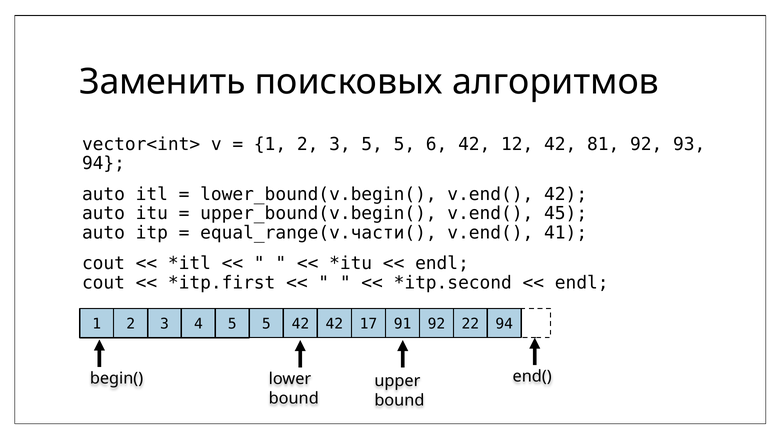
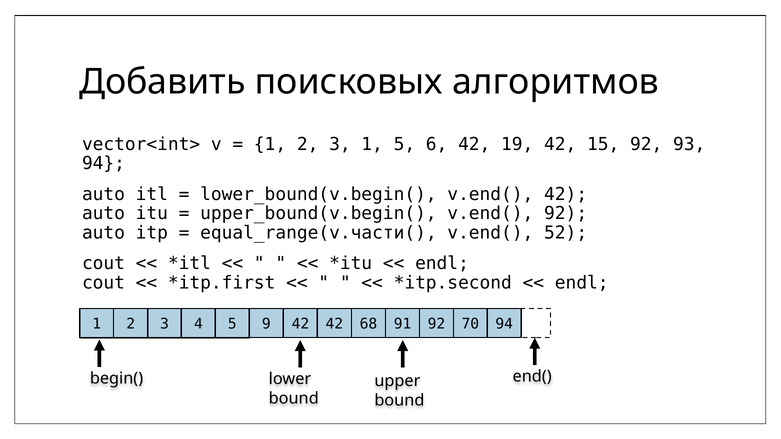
Заменить: Заменить -> Добавить (162, 82)
3 5: 5 -> 1 (372, 144)
12: 12 -> 19 (517, 144)
81: 81 -> 15 (603, 144)
v.end( 45: 45 -> 92 (566, 214)
41: 41 -> 52 (566, 233)
5: 5 -> 9 (266, 324)
17: 17 -> 68 (368, 324)
22: 22 -> 70 (470, 324)
